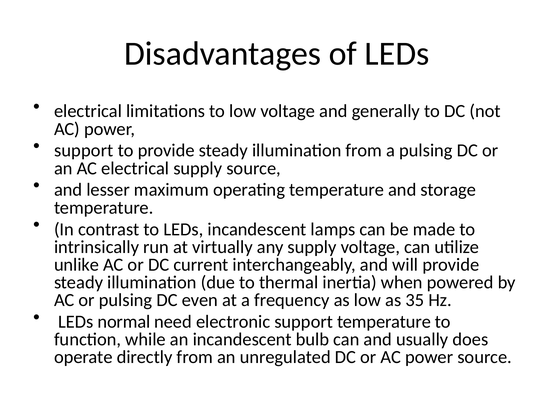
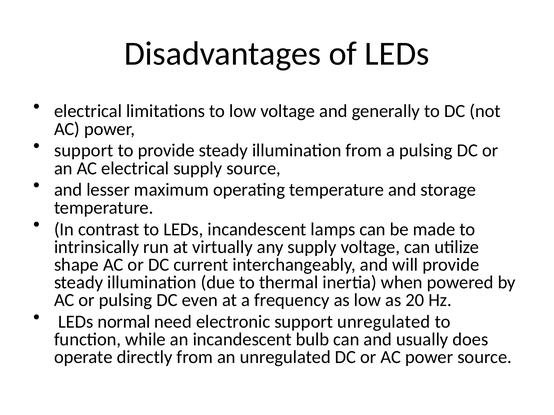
unlike: unlike -> shape (76, 265)
35: 35 -> 20 (415, 300)
support temperature: temperature -> unregulated (384, 322)
